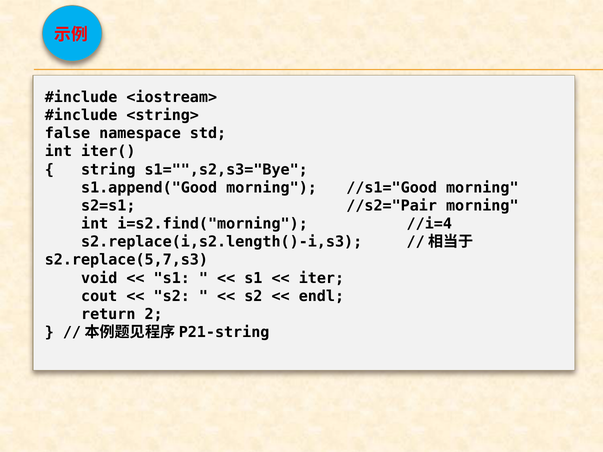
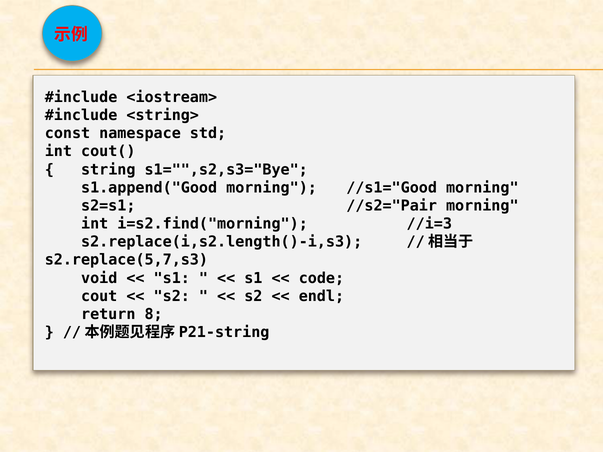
false: false -> const (67, 134)
iter(: iter( -> cout( (108, 152)
//i=4: //i=4 -> //i=3 (429, 224)
iter: iter -> code (321, 278)
2: 2 -> 8 (154, 314)
